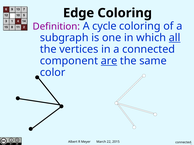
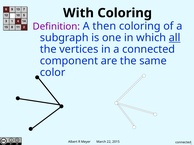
Edge: Edge -> With (78, 13)
cycle: cycle -> then (104, 26)
are underline: present -> none (109, 61)
